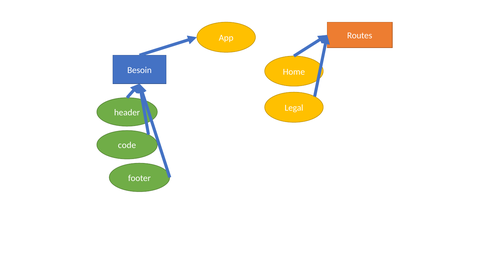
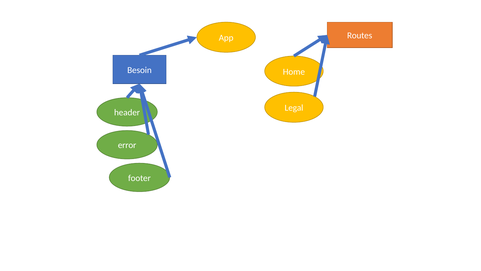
code: code -> error (127, 145)
